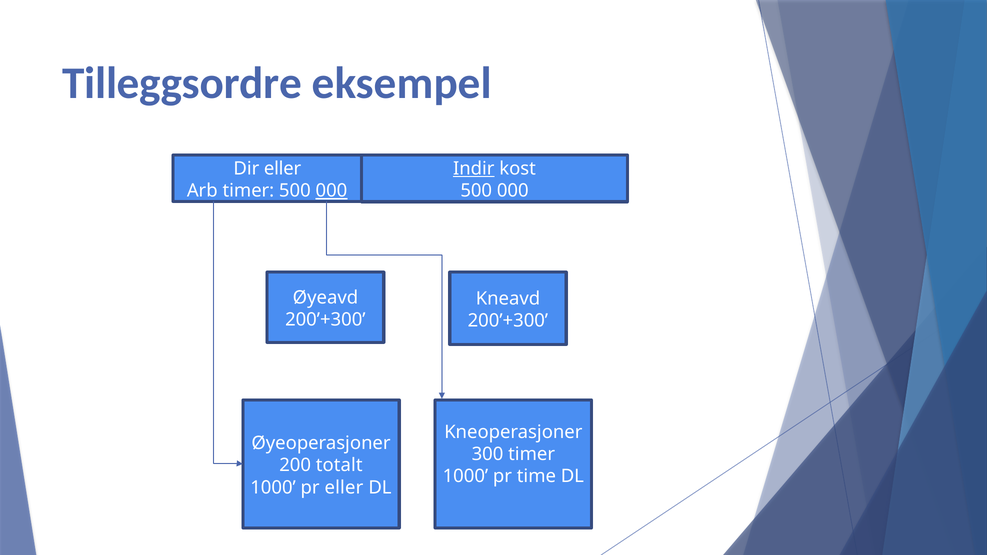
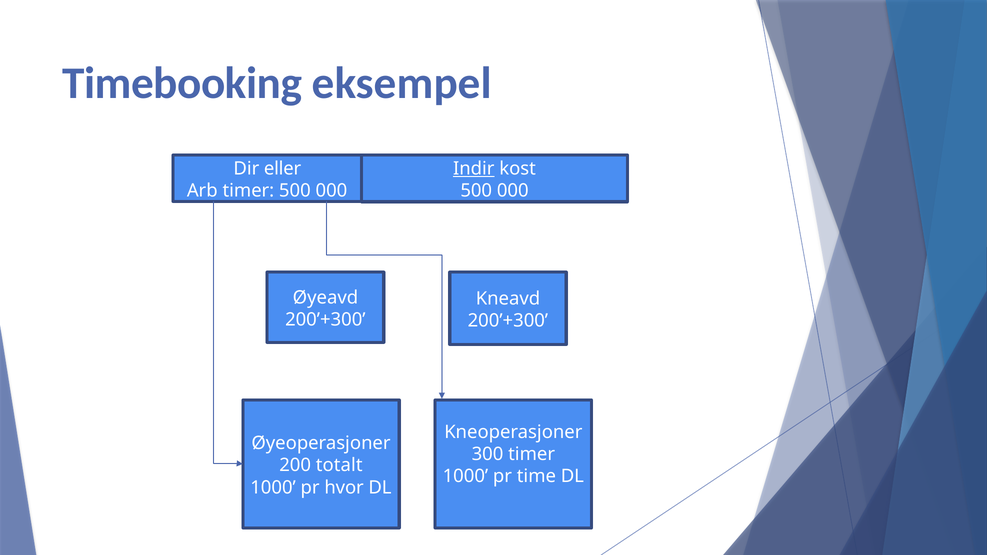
Tilleggsordre: Tilleggsordre -> Timebooking (182, 83)
000 underline: present -> none (331, 191)
pr eller: eller -> hvor (344, 488)
